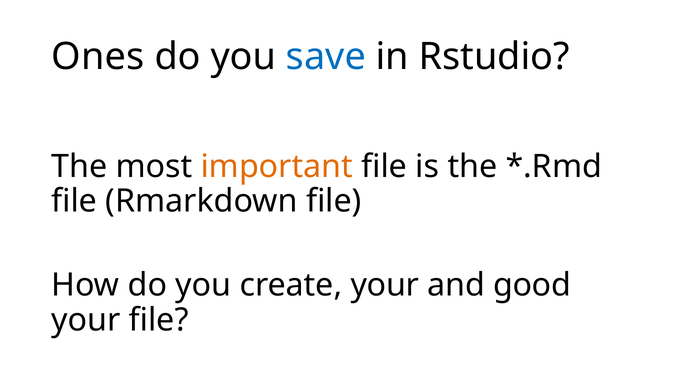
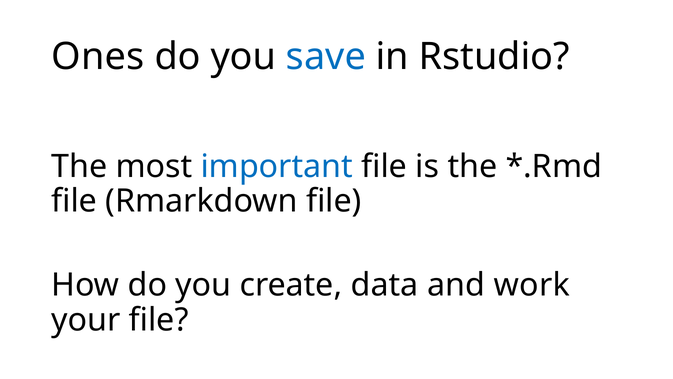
important colour: orange -> blue (277, 166)
create your: your -> data (385, 285)
good: good -> work (532, 285)
